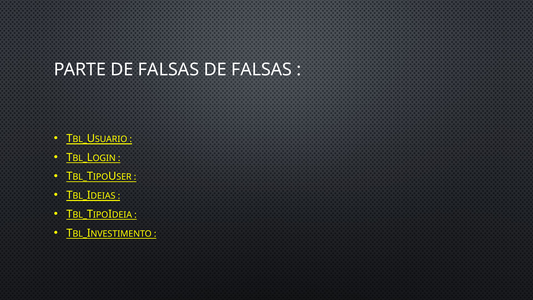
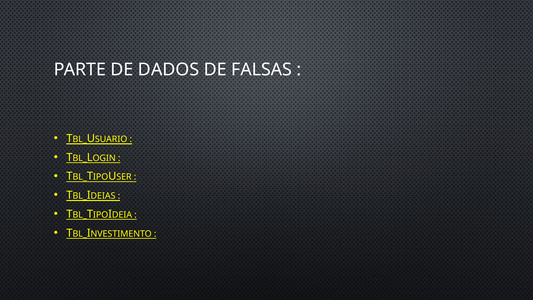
PARTE DE FALSAS: FALSAS -> DADOS (169, 70)
